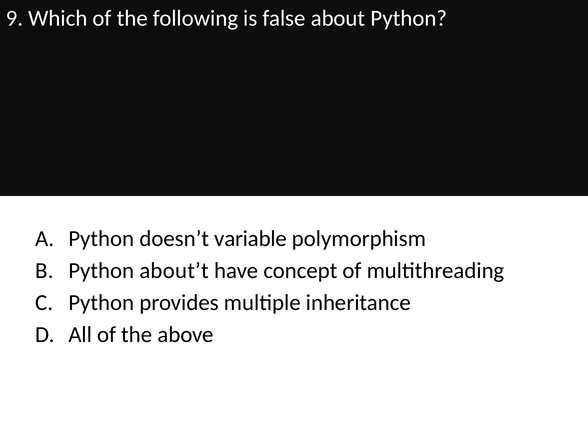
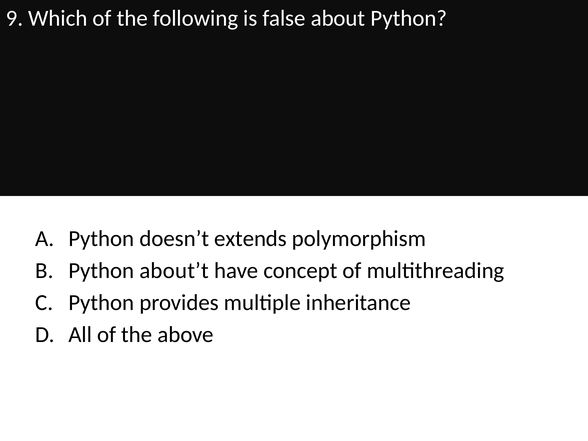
variable: variable -> extends (251, 239)
